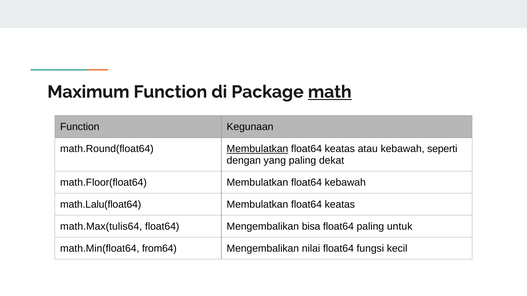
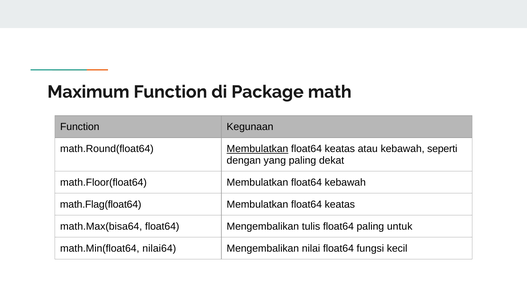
math underline: present -> none (330, 92)
math.Lalu(float64: math.Lalu(float64 -> math.Flag(float64 (101, 205)
math.Max(tulis64: math.Max(tulis64 -> math.Max(bisa64 (101, 227)
bisa: bisa -> tulis (311, 227)
from64: from64 -> nilai64 (159, 249)
